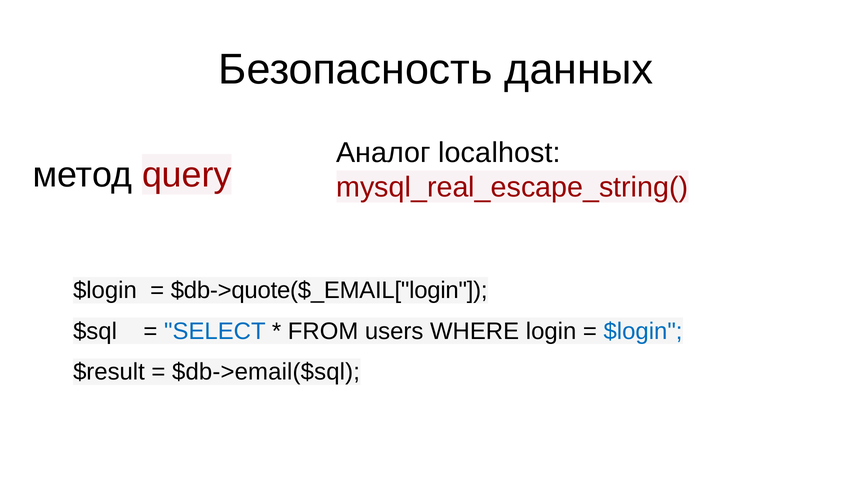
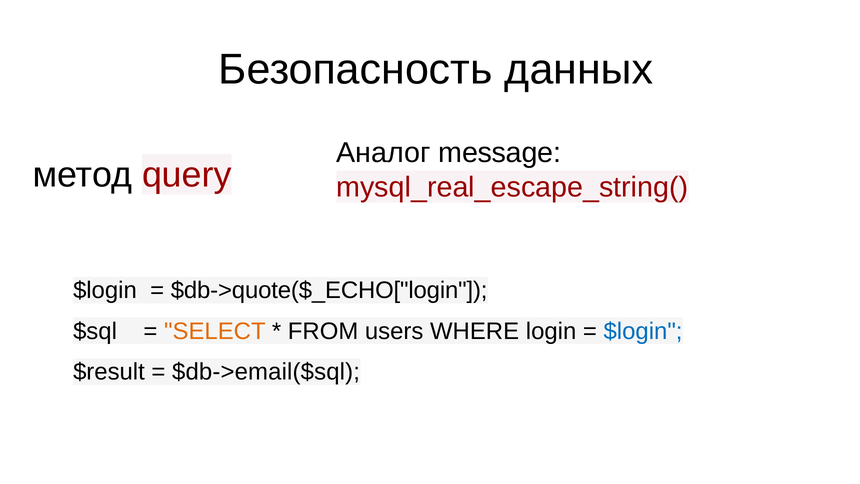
localhost: localhost -> message (500, 153)
$db->quote($_EMAIL["login: $db->quote($_EMAIL["login -> $db->quote($_ECHO["login (329, 290)
SELECT colour: blue -> orange (215, 331)
